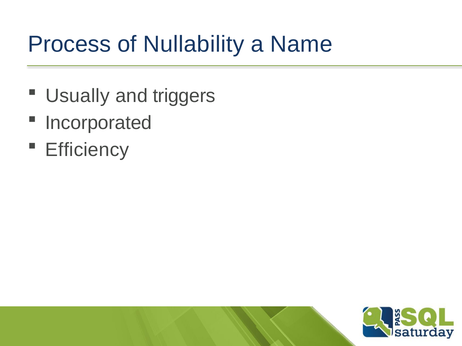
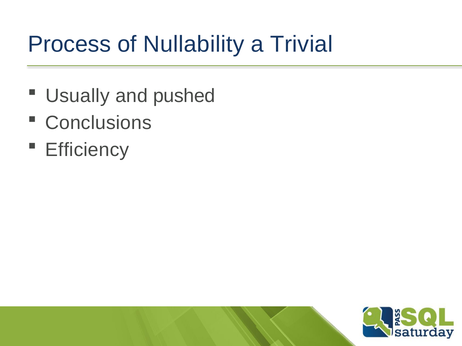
Name: Name -> Trivial (301, 44)
triggers: triggers -> pushed (184, 96)
Incorporated: Incorporated -> Conclusions (98, 123)
